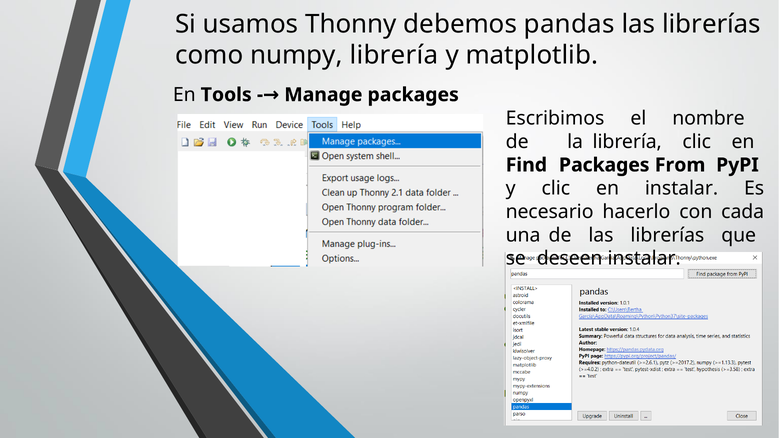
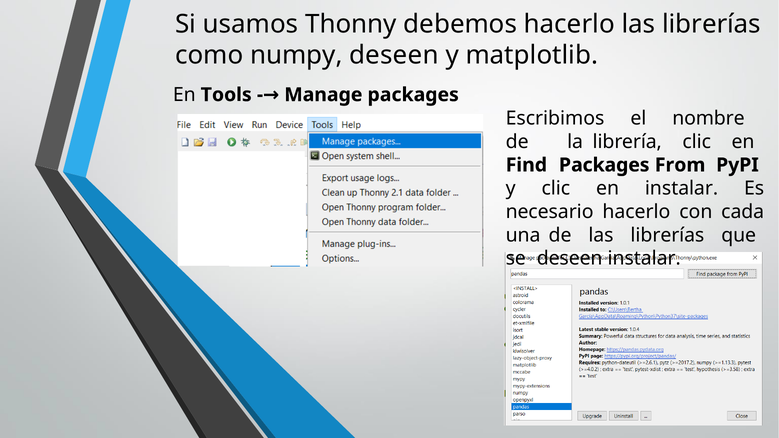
debemos pandas: pandas -> hacerlo (569, 24)
numpy librería: librería -> deseen (394, 55)
